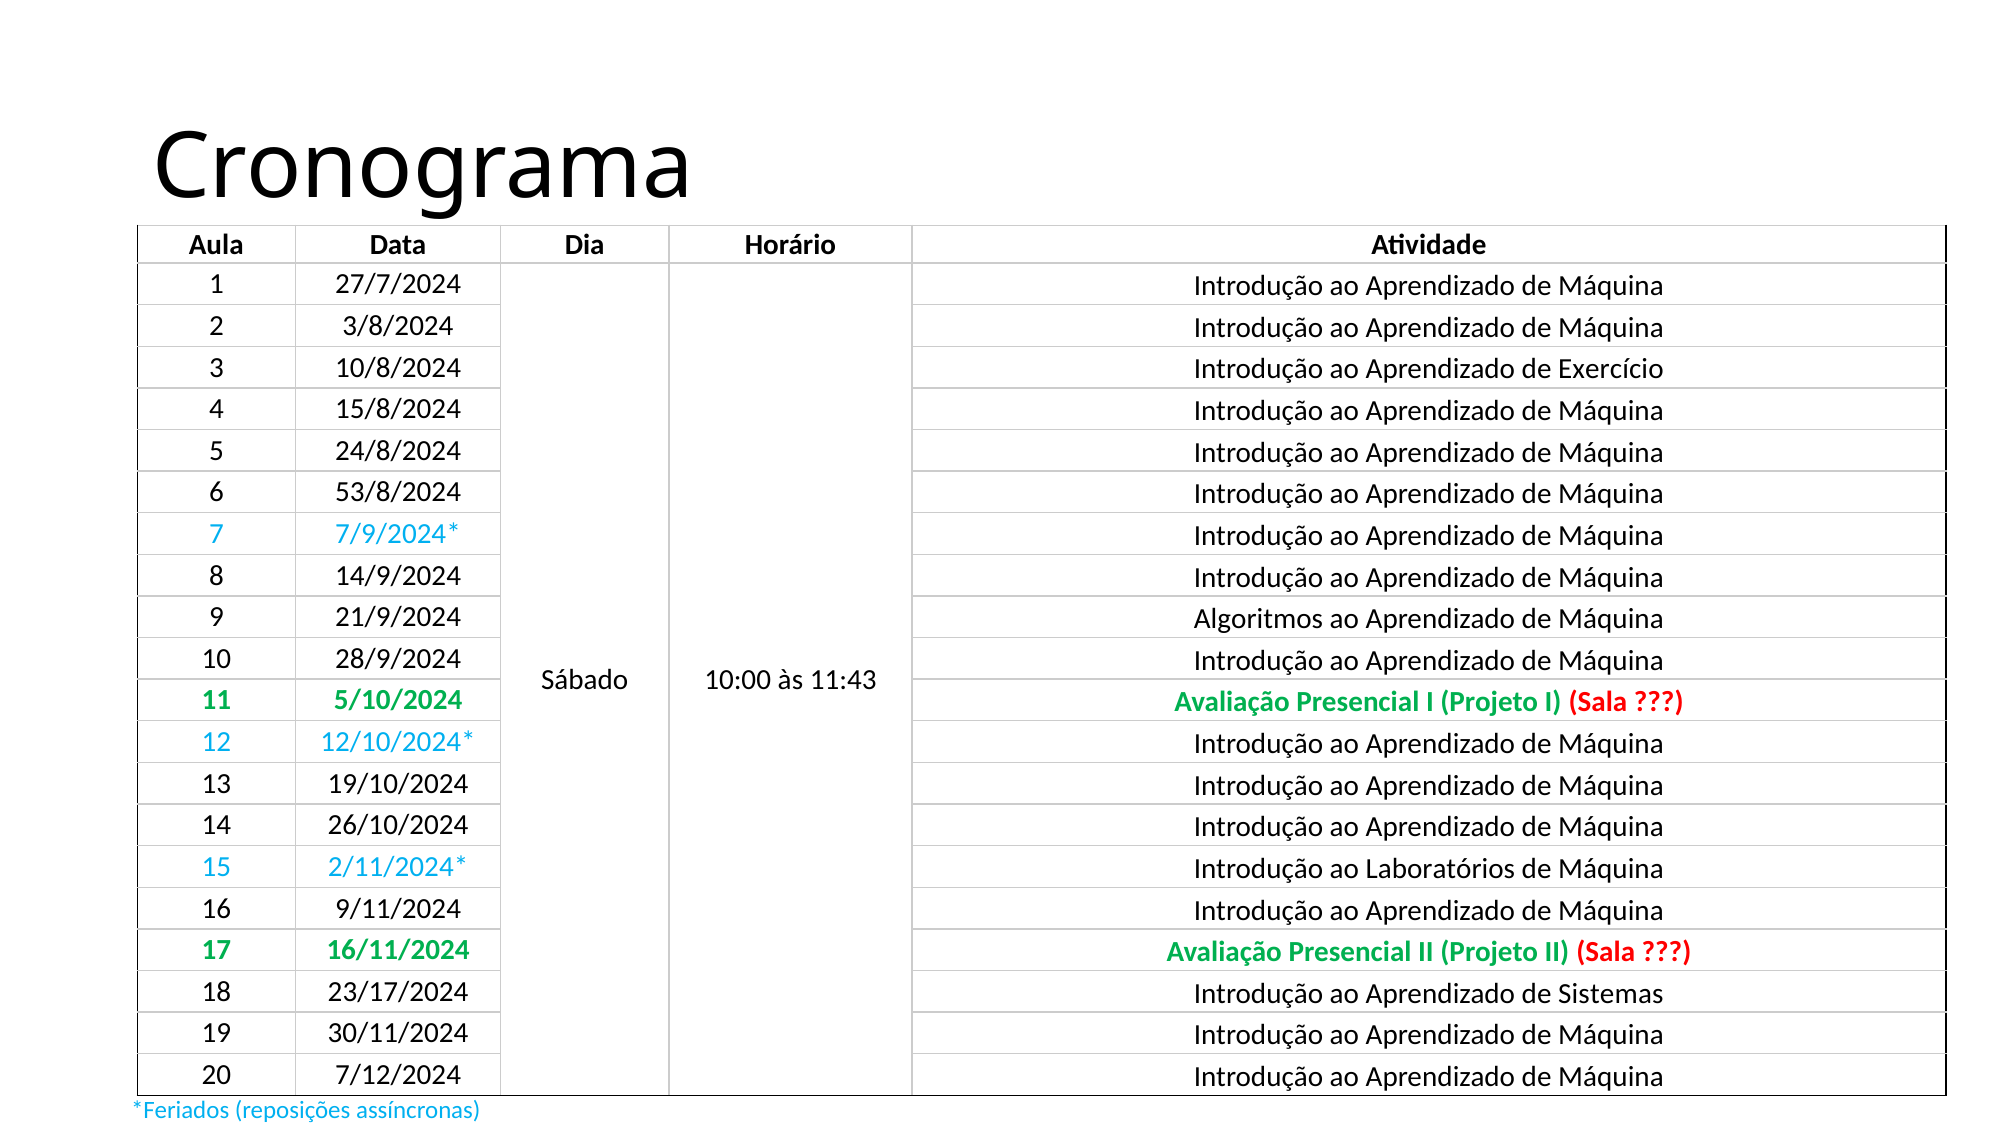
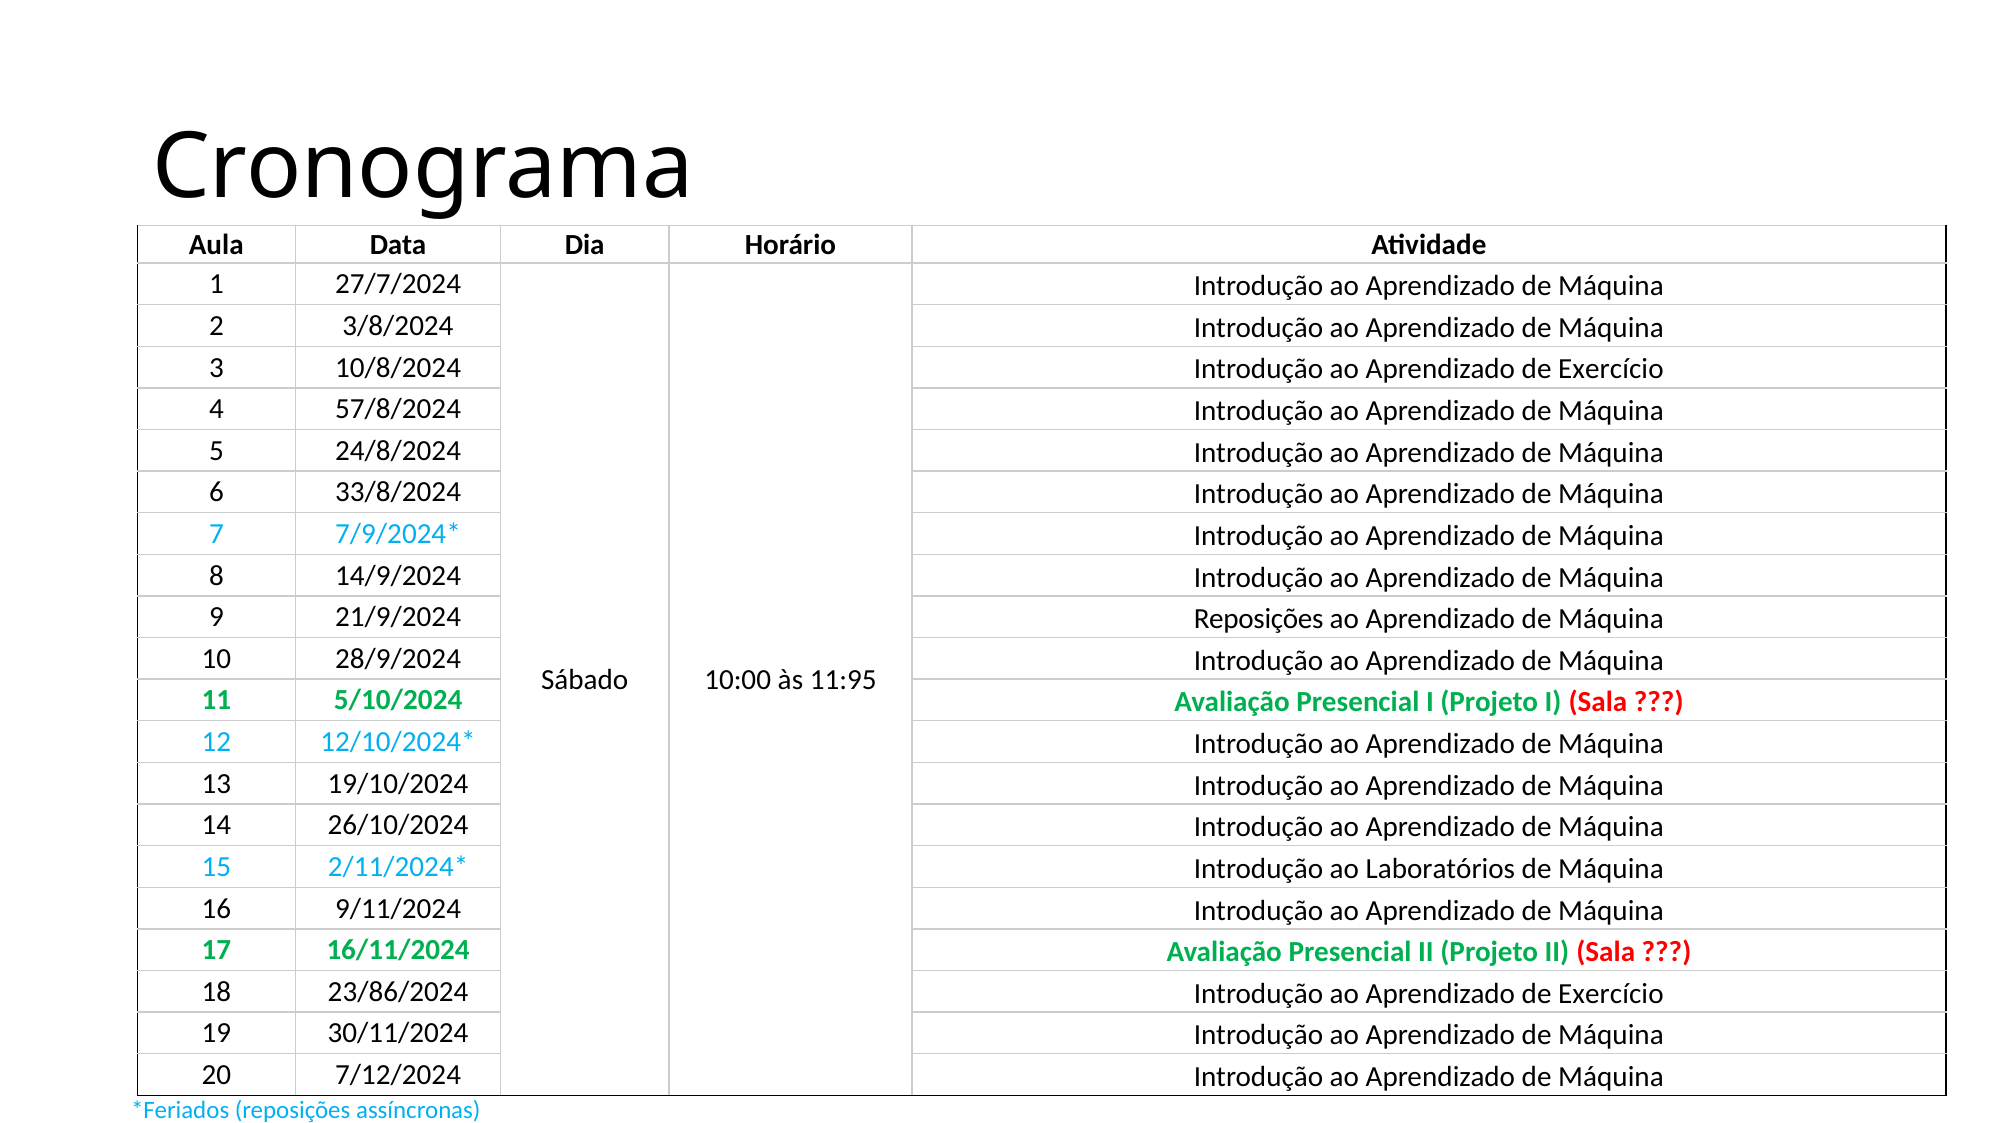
15/8/2024: 15/8/2024 -> 57/8/2024 (398, 409)
53/8/2024: 53/8/2024 -> 33/8/2024 (398, 492)
21/9/2024 Algoritmos: Algoritmos -> Reposições (1259, 619)
11:43: 11:43 -> 11:95 (843, 679)
23/17/2024: 23/17/2024 -> 23/86/2024 (398, 991)
Sistemas: Sistemas -> Exercício (1611, 993)
